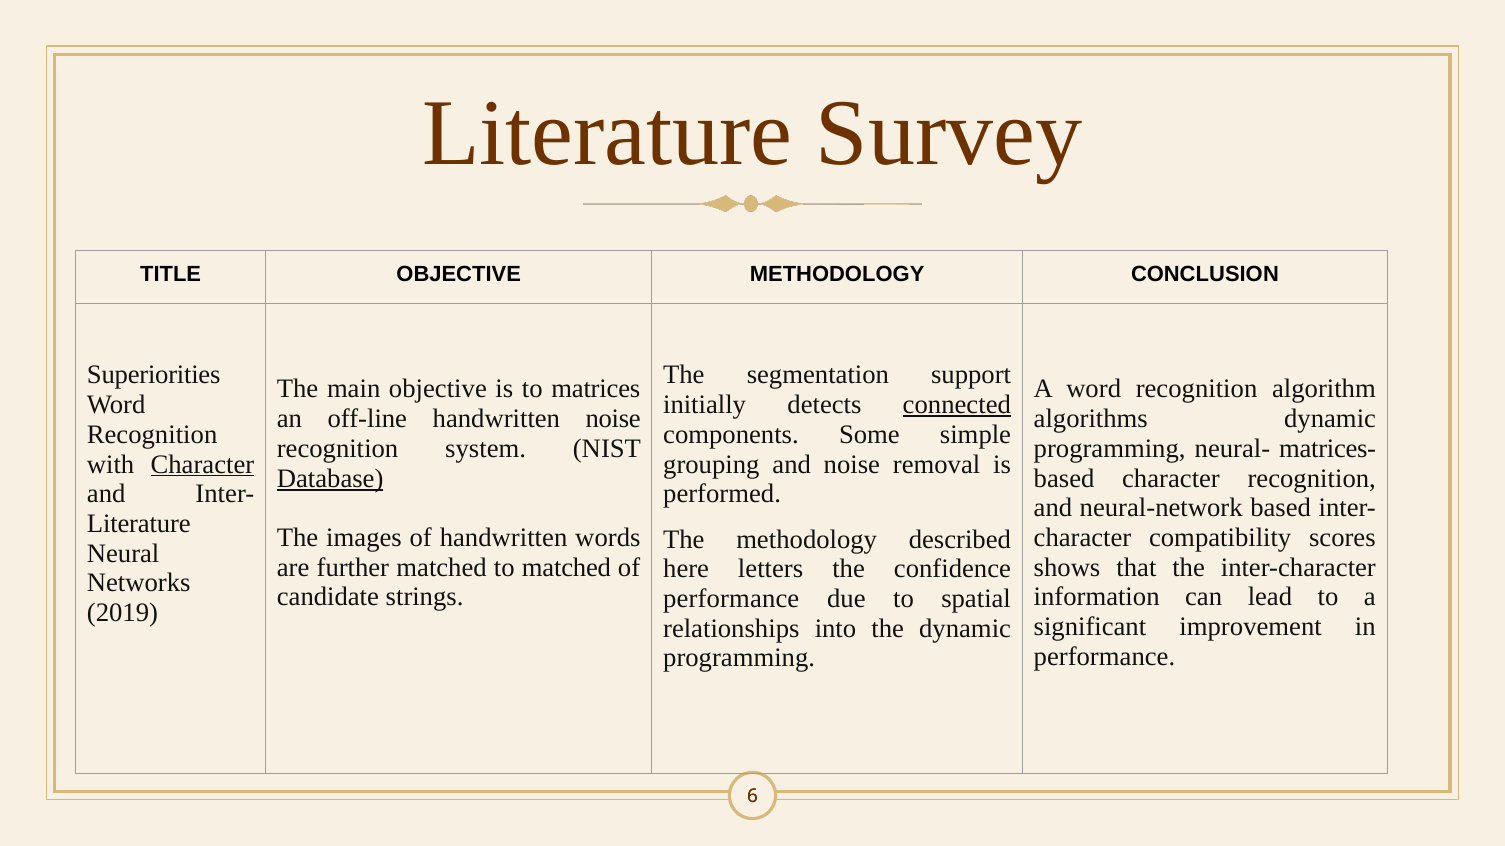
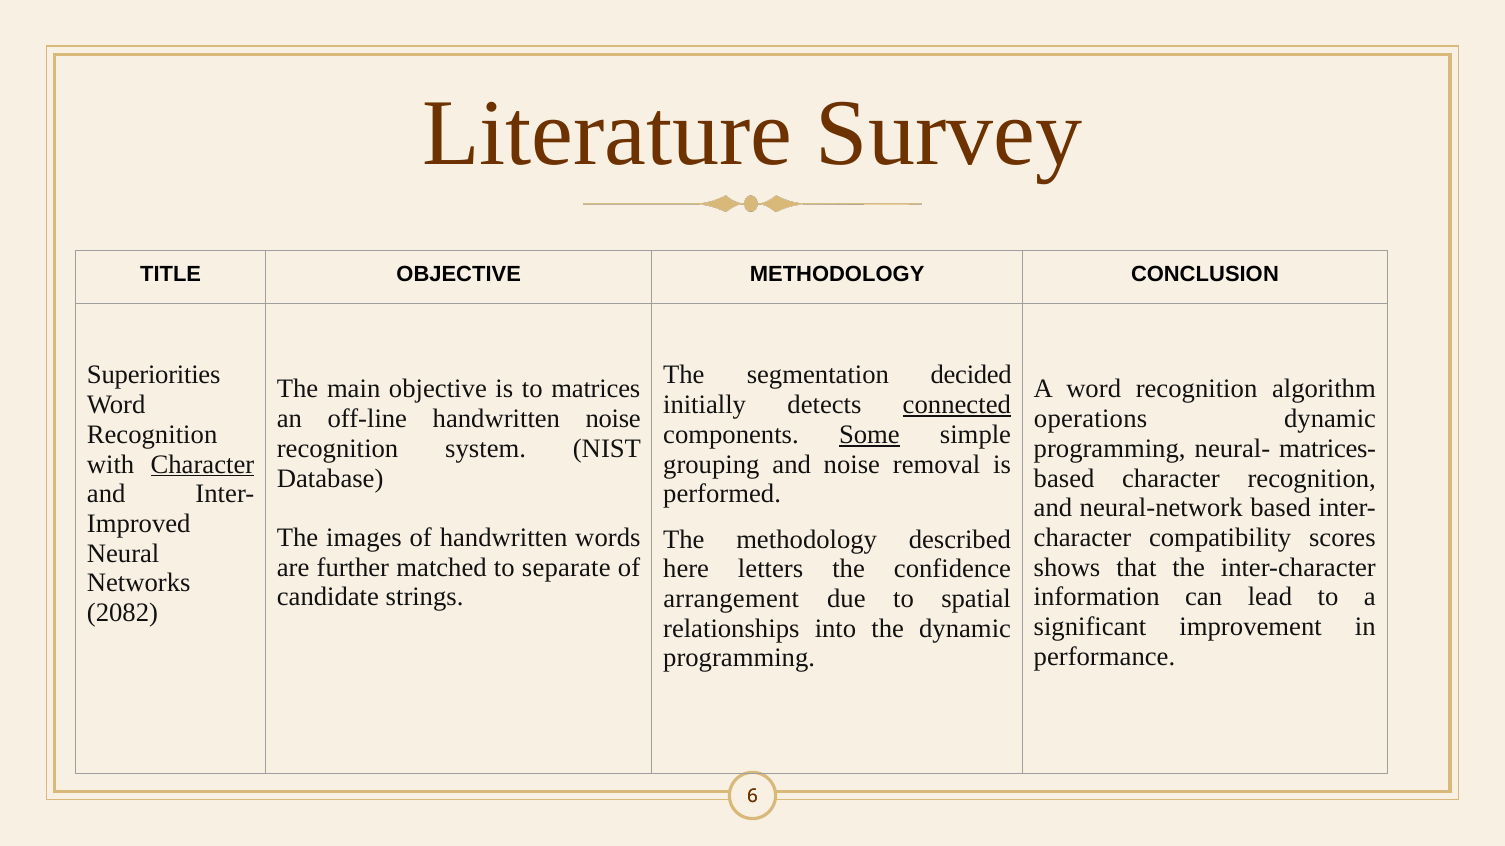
support: support -> decided (971, 375)
algorithms: algorithms -> operations (1091, 419)
Some underline: none -> present (869, 435)
Database underline: present -> none (330, 479)
Literature: Literature -> Improved (139, 524)
to matched: matched -> separate (566, 568)
performance: performance -> arrangement (731, 599)
2019: 2019 -> 2082 (122, 613)
